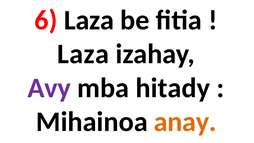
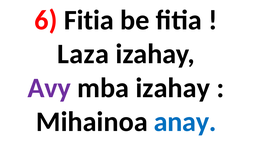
6 Laza: Laza -> Fitia (89, 20)
mba hitady: hitady -> izahay (173, 88)
anay colour: orange -> blue (185, 122)
